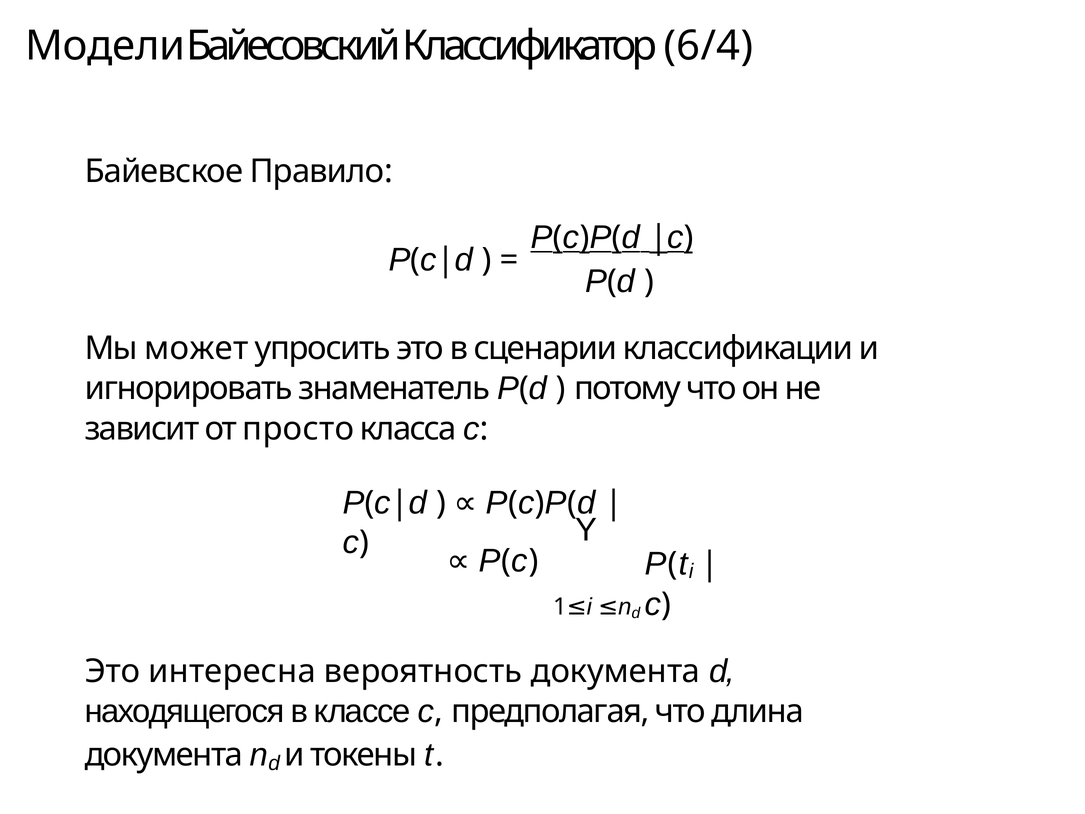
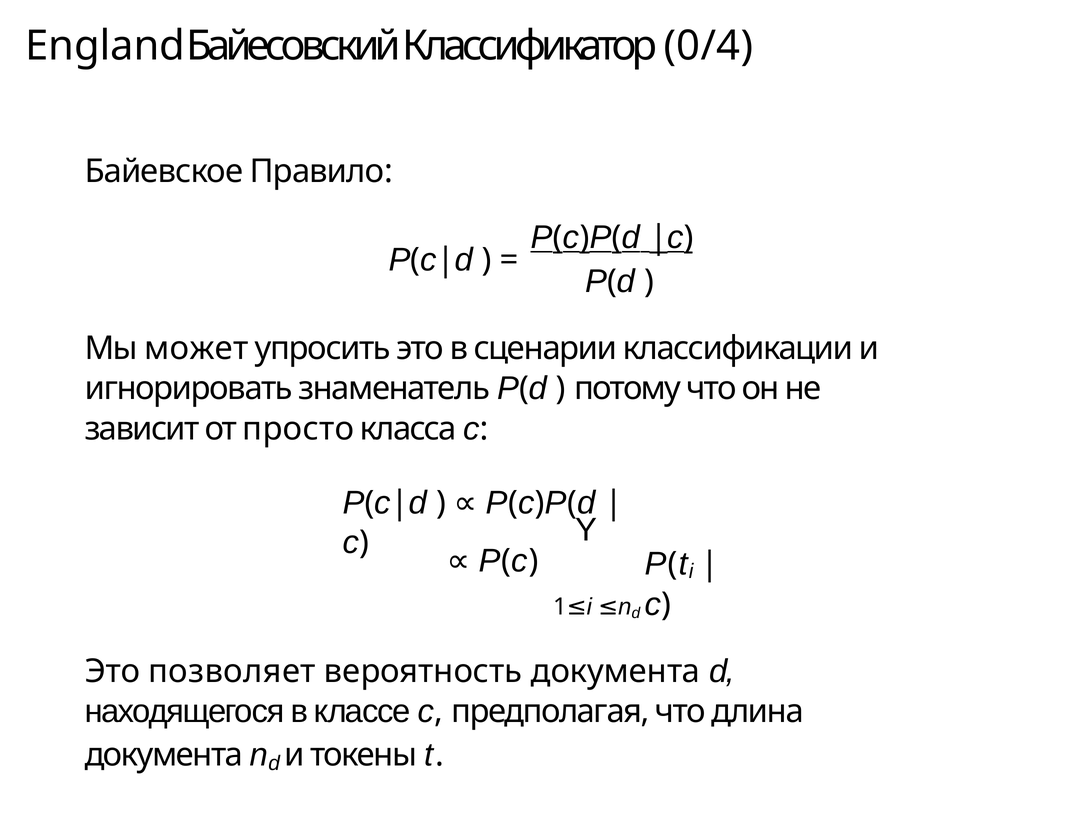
Модели: Модели -> England (105, 46)
6/4: 6/4 -> 0/4 (708, 46)
интересна: интересна -> позволяет (232, 672)
